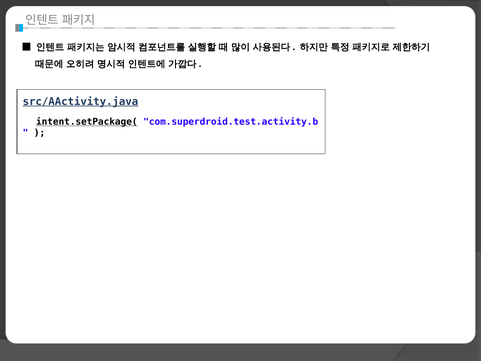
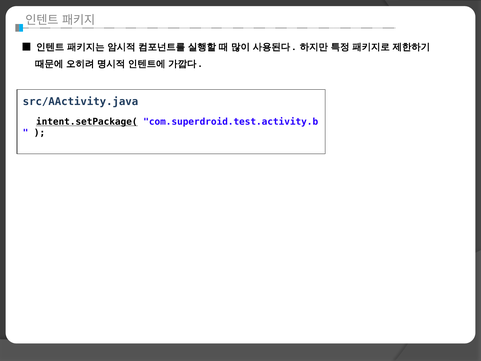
src/AActivity.java underline: present -> none (80, 101)
